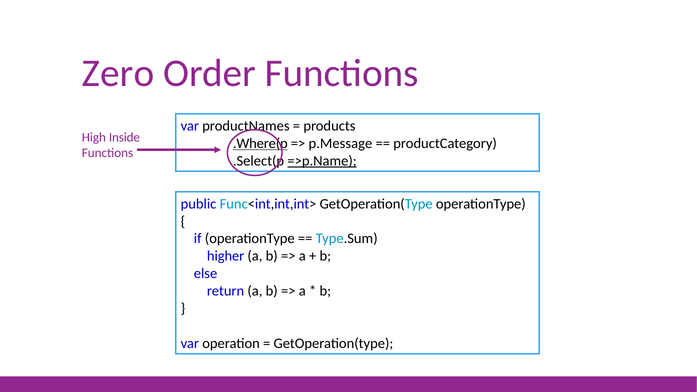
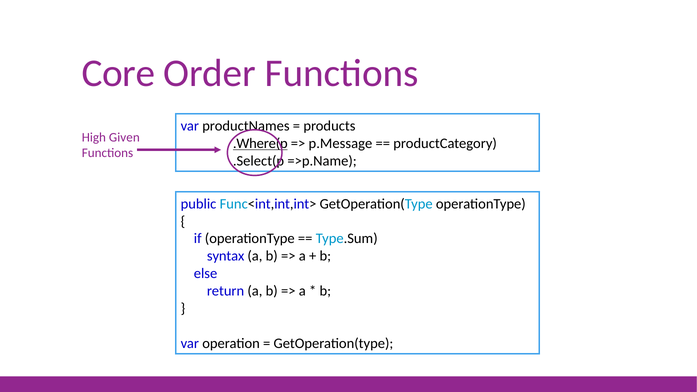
Zero: Zero -> Core (118, 73)
Inside: Inside -> Given (124, 137)
=>p.Name underline: present -> none (322, 161)
higher: higher -> syntax (226, 256)
